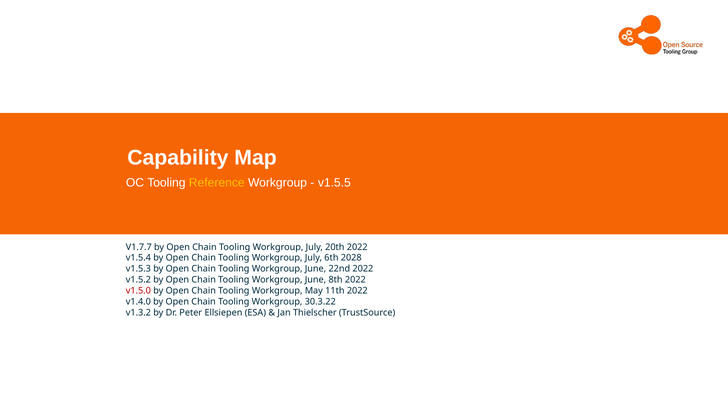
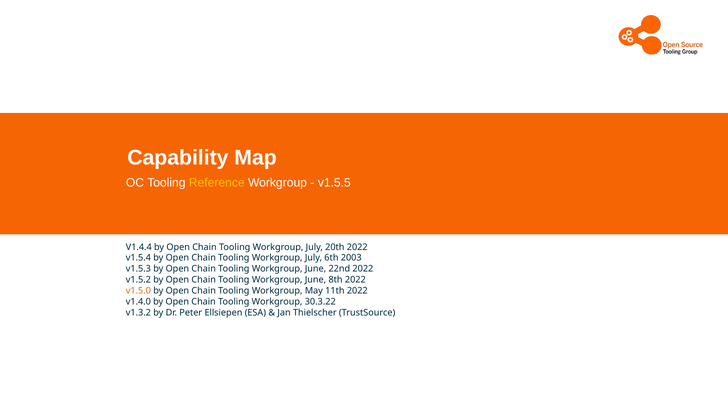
V1.7.7: V1.7.7 -> V1.4.4 (139, 247)
2028: 2028 -> 2003 (351, 258)
v1.5.0 colour: red -> orange (138, 290)
